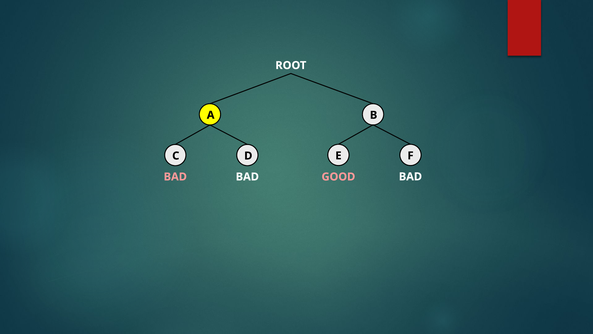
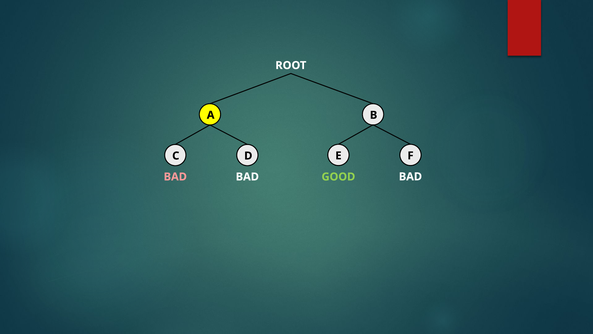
GOOD colour: pink -> light green (338, 177)
